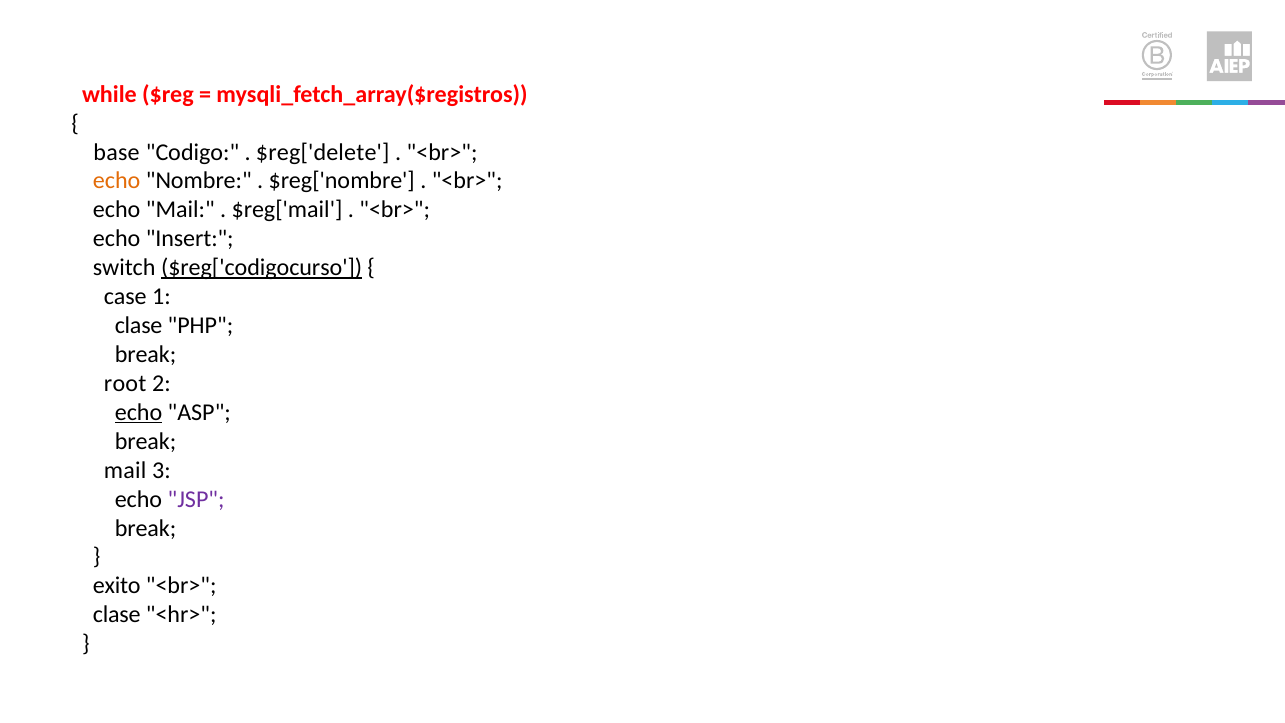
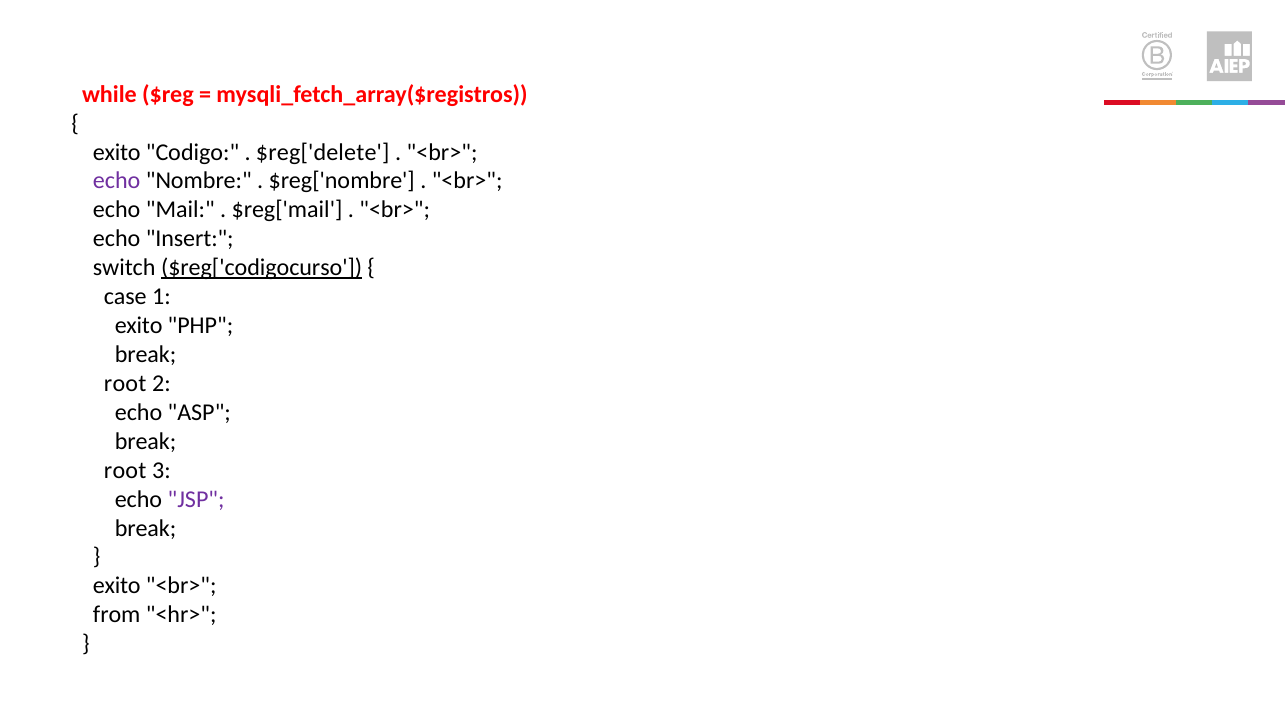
base: base -> exito (117, 152)
echo colour: orange -> purple (117, 181)
clase: clase -> exito (139, 326)
echo underline: present -> none (139, 412)
mail: mail -> root (125, 470)
clase: clase -> from (117, 615)
